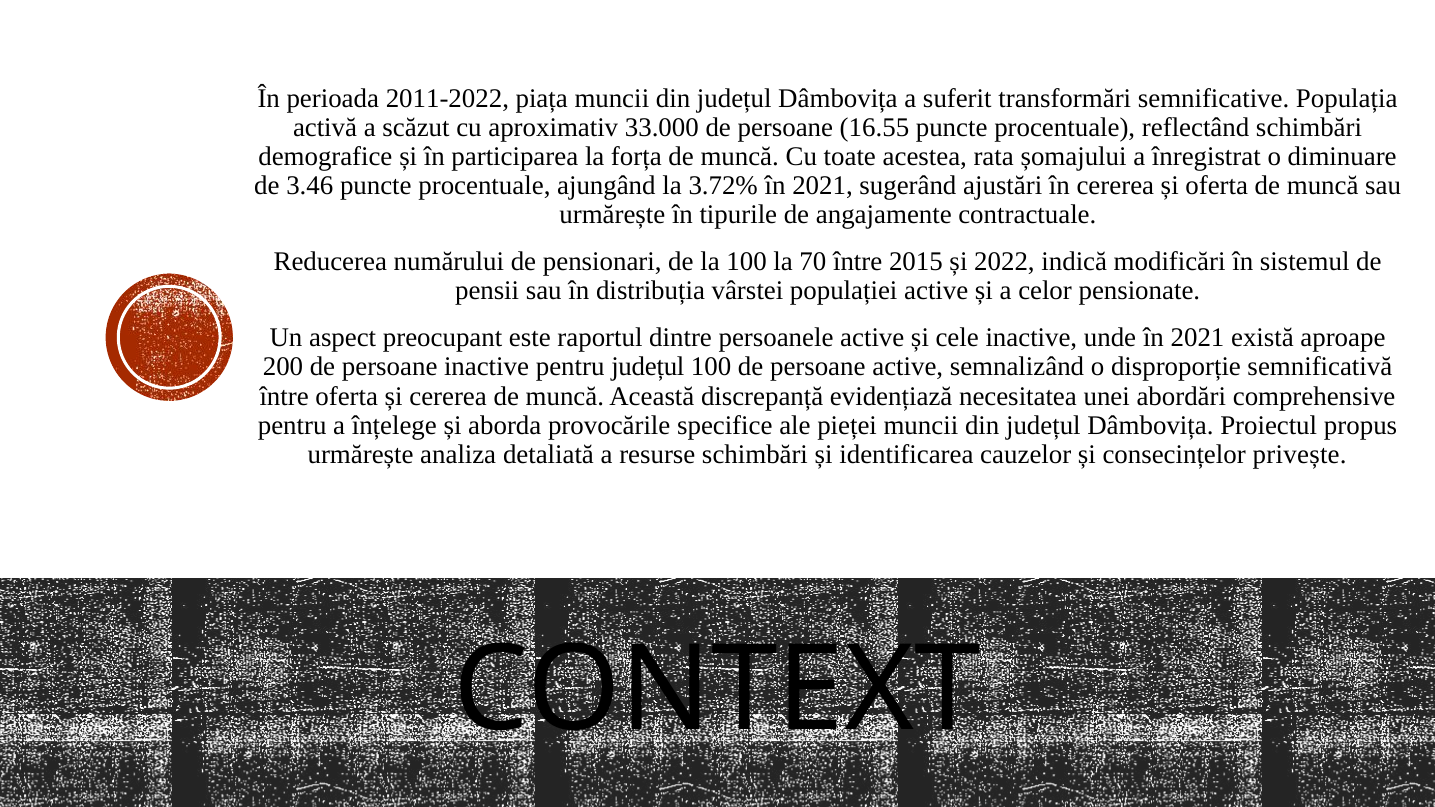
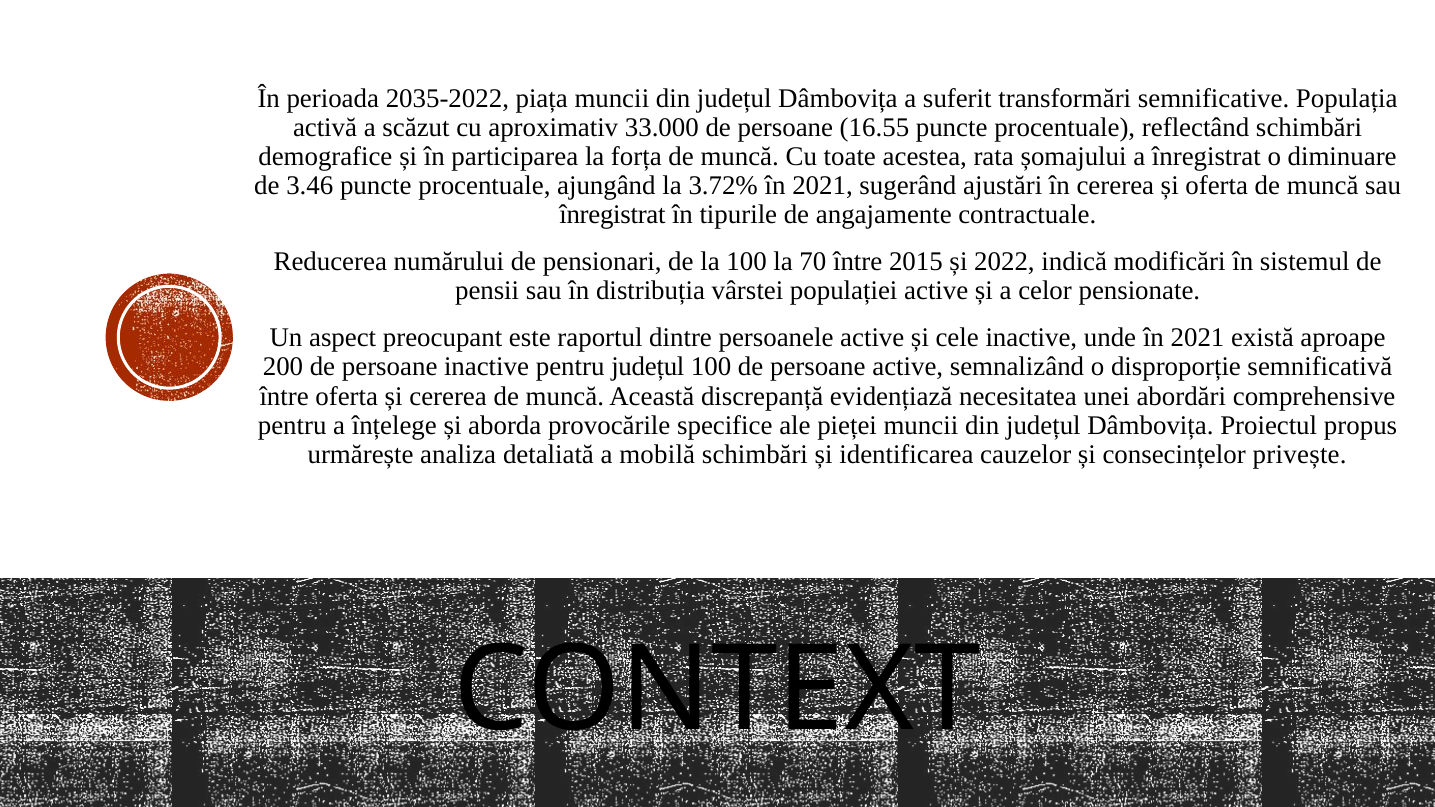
2011-2022: 2011-2022 -> 2035-2022 (447, 99)
urmărește: urmărește -> înregistrat (612, 215)
resurse: resurse -> mobilă (657, 454)
